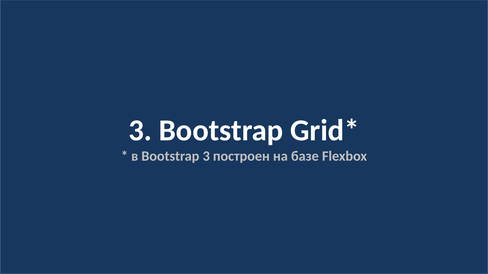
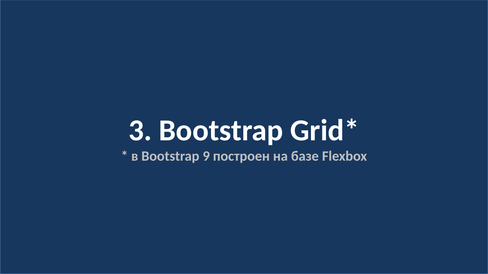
Bootstrap 3: 3 -> 9 (206, 157)
